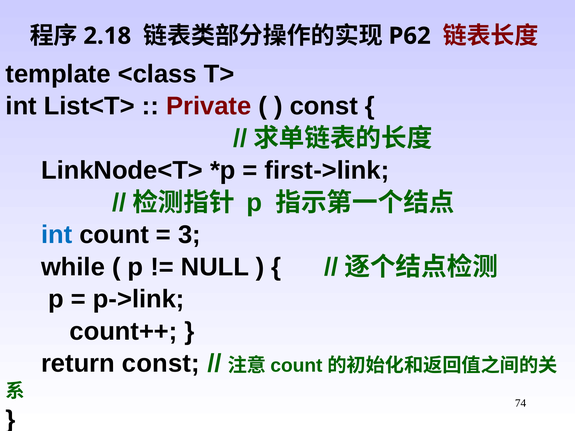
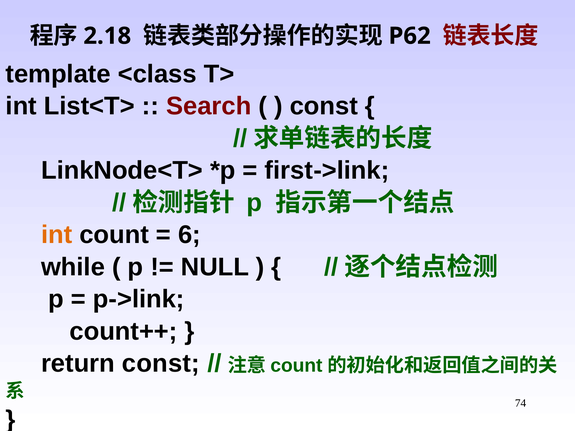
Private: Private -> Search (209, 106)
int colour: blue -> orange (57, 235)
3: 3 -> 6 (189, 235)
